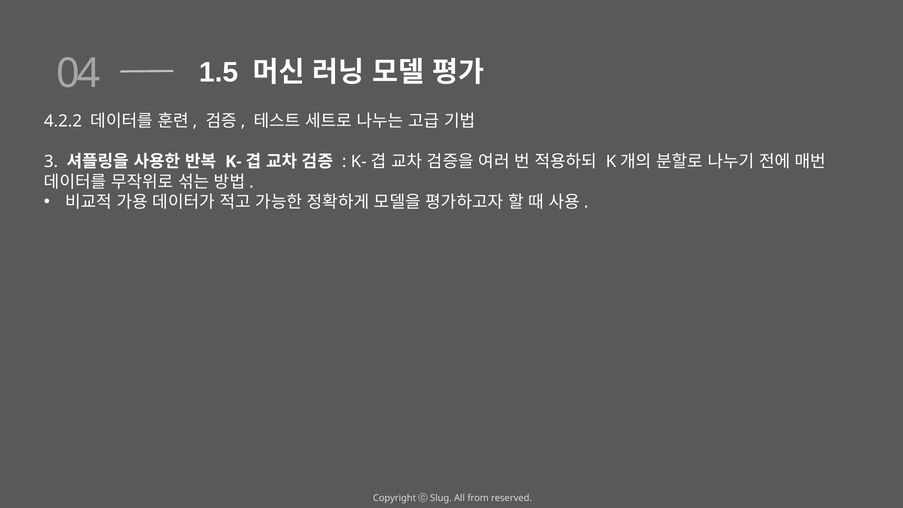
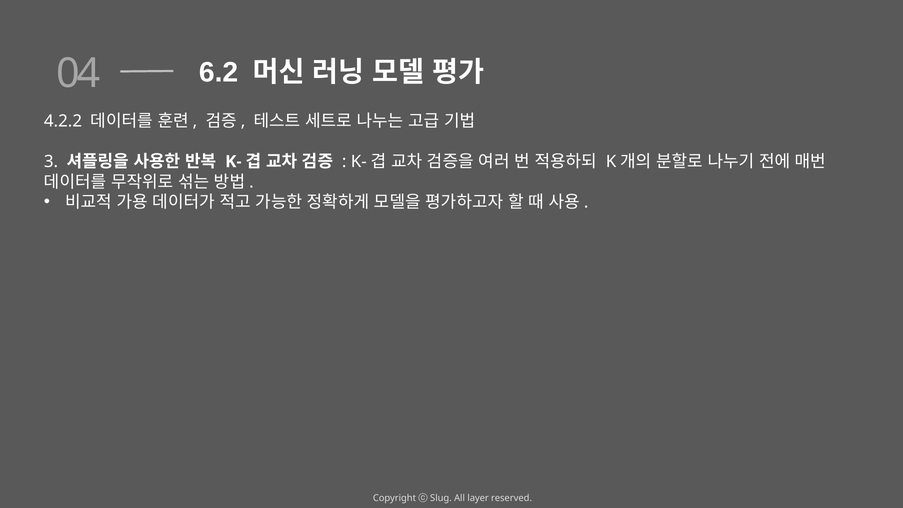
1.5: 1.5 -> 6.2 (219, 73)
from: from -> layer (478, 498)
